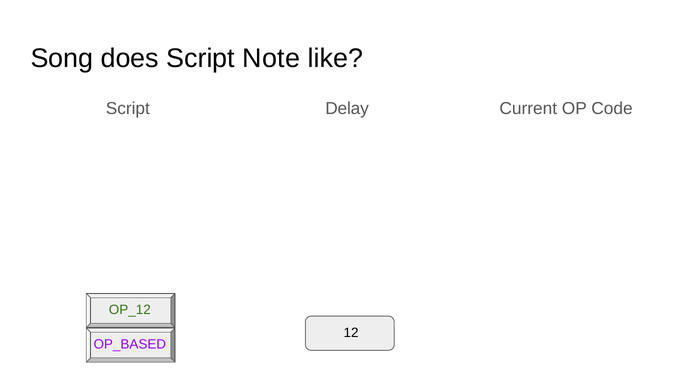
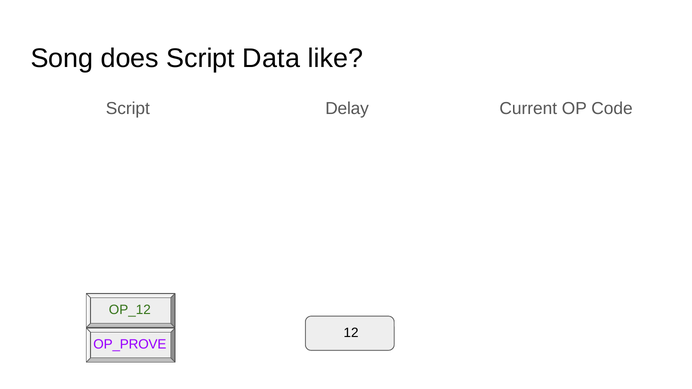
Note: Note -> Data (271, 59)
OP_BASED: OP_BASED -> OP_PROVE (130, 345)
